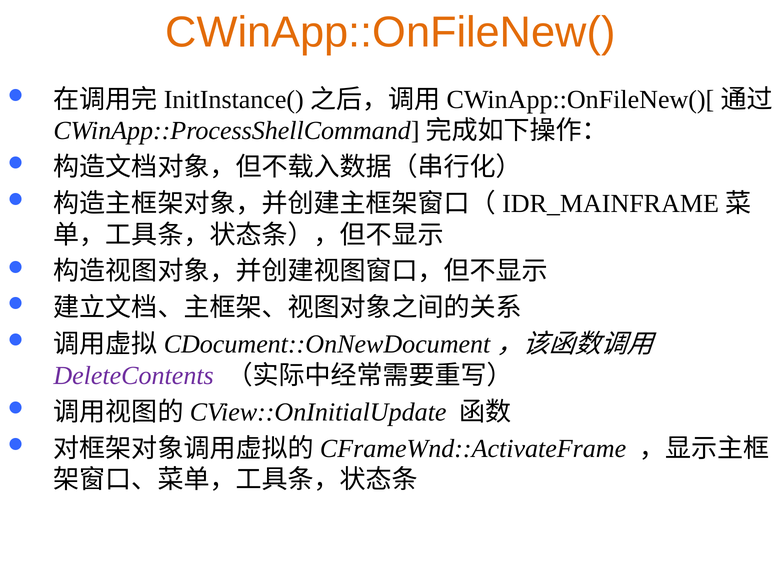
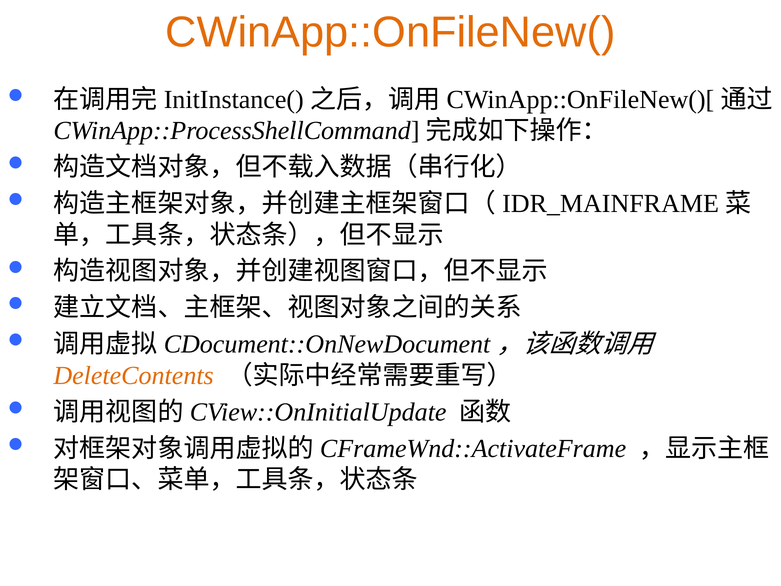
DeleteContents colour: purple -> orange (134, 375)
